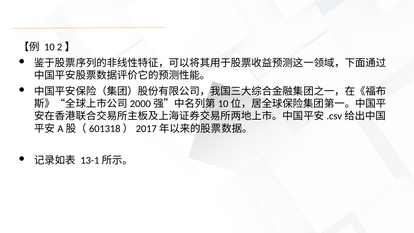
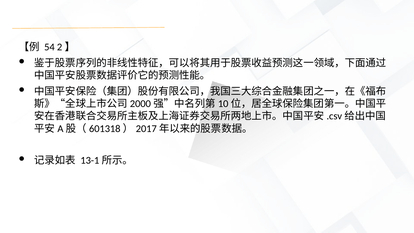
10: 10 -> 54 (49, 47)
